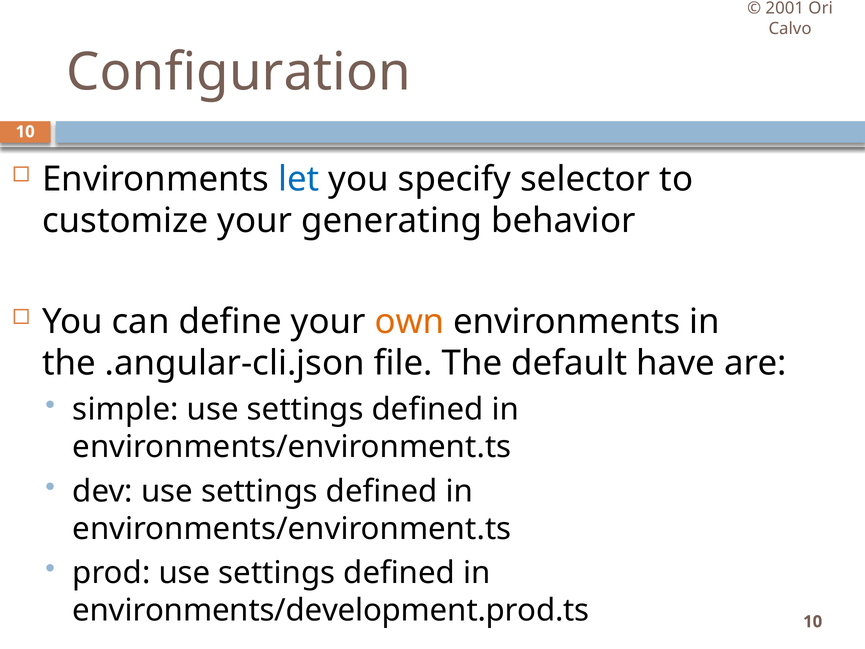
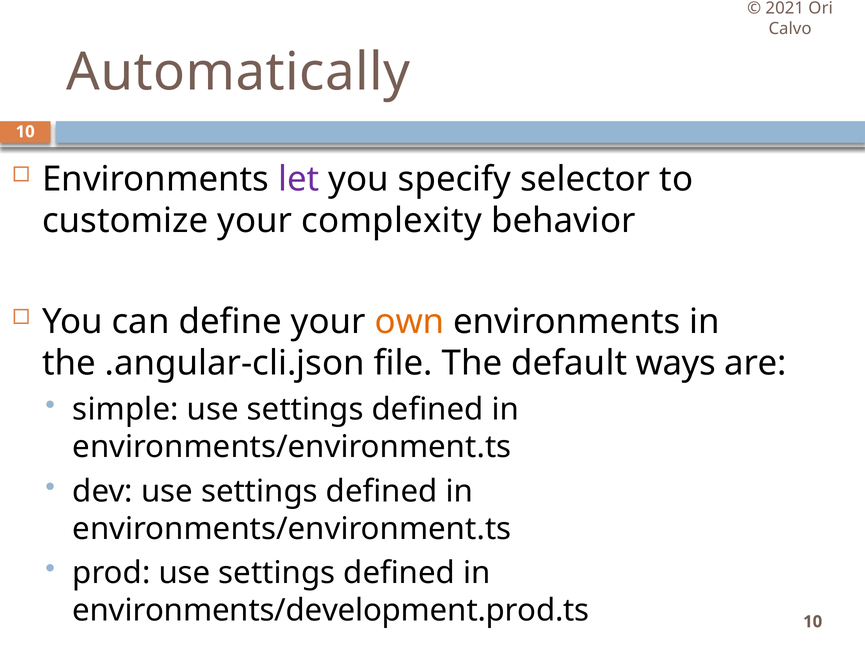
2001: 2001 -> 2021 (785, 8)
Configuration: Configuration -> Automatically (238, 72)
let colour: blue -> purple (299, 179)
generating: generating -> complexity (392, 221)
have: have -> ways (676, 363)
